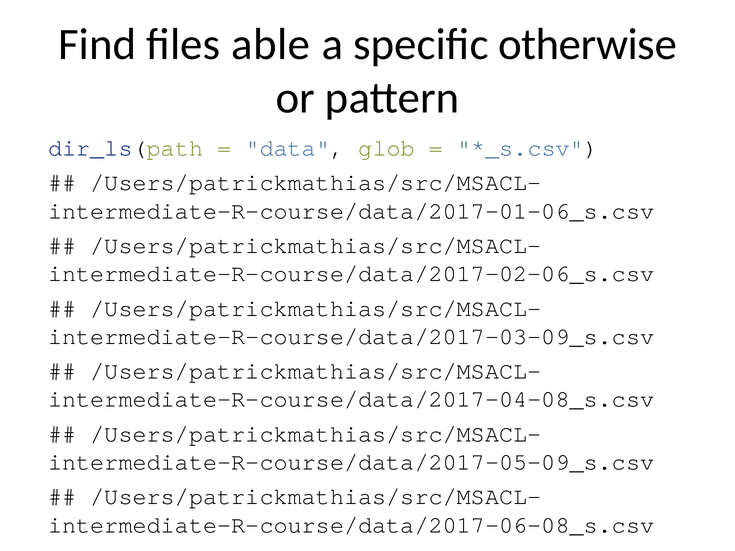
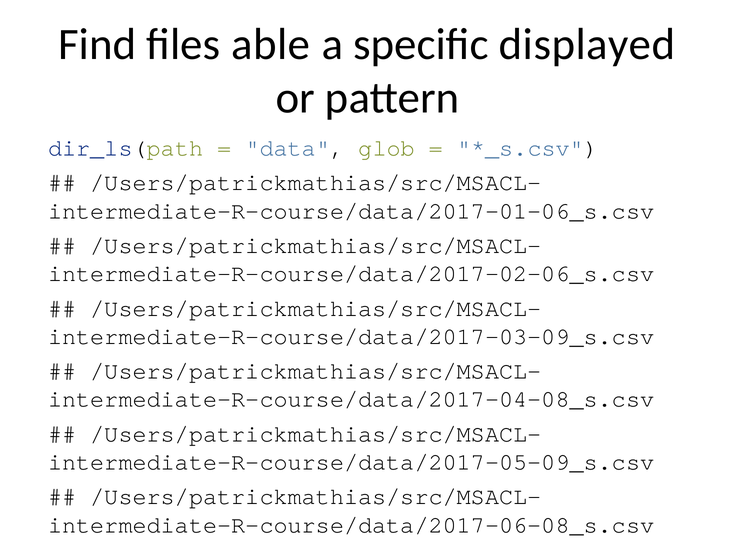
otherwise: otherwise -> displayed (587, 44)
